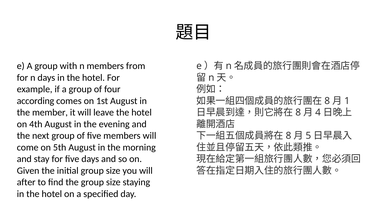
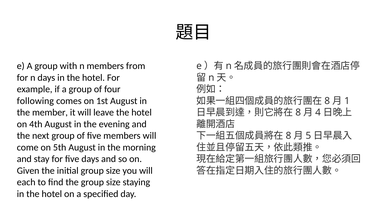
according: according -> following (35, 101)
after: after -> each (26, 182)
